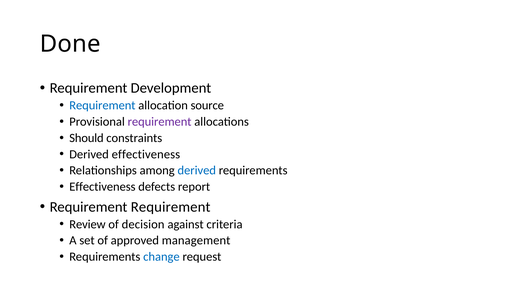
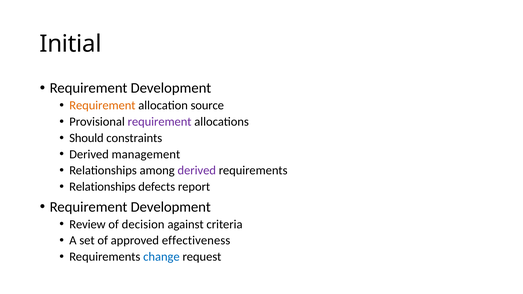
Done: Done -> Initial (71, 44)
Requirement colour: blue -> orange (102, 106)
Derived effectiveness: effectiveness -> management (146, 154)
derived colour: blue -> purple (197, 171)
Effectiveness: Effectiveness -> Relationships (102, 187)
Requirement: Requirement -> Development (171, 207)
management: management -> effectiveness (196, 241)
